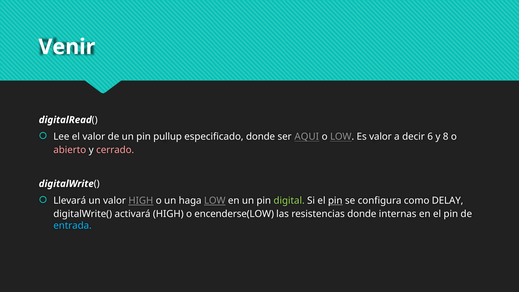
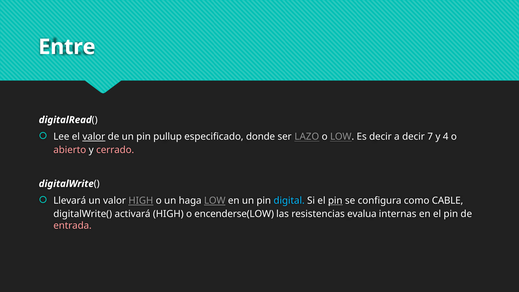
Venir: Venir -> Entre (67, 47)
valor underline: none -> present (94, 137)
AQUI: AQUI -> LAZO (307, 137)
Es valor: valor -> decir (380, 137)
6: 6 -> 7 (430, 137)
8: 8 -> 4 (446, 137)
digital colour: light green -> light blue (289, 201)
DELAY: DELAY -> CABLE (448, 201)
resistencias donde: donde -> evalua (362, 214)
entrada colour: light blue -> pink (73, 225)
